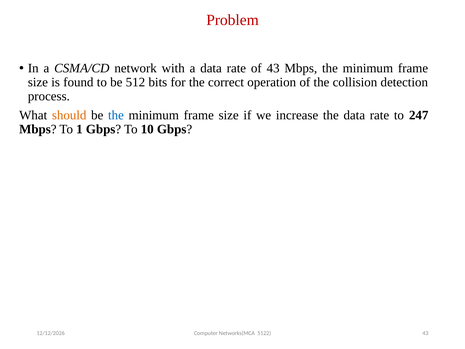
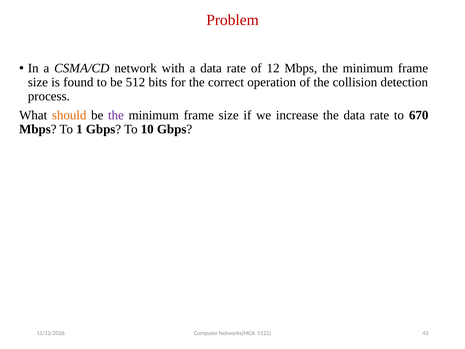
of 43: 43 -> 12 (273, 68)
the colour: blue -> purple (116, 115)
247: 247 -> 670 (419, 115)
